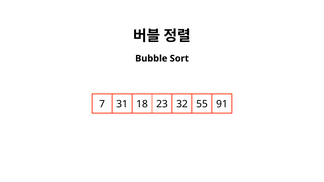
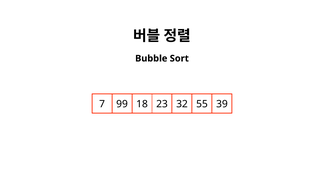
31: 31 -> 99 (122, 104)
91: 91 -> 39 (222, 104)
